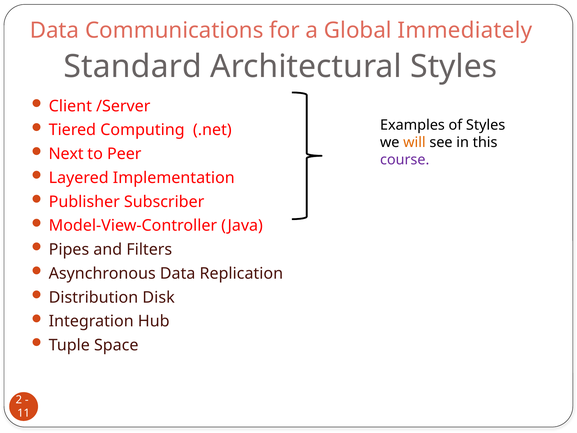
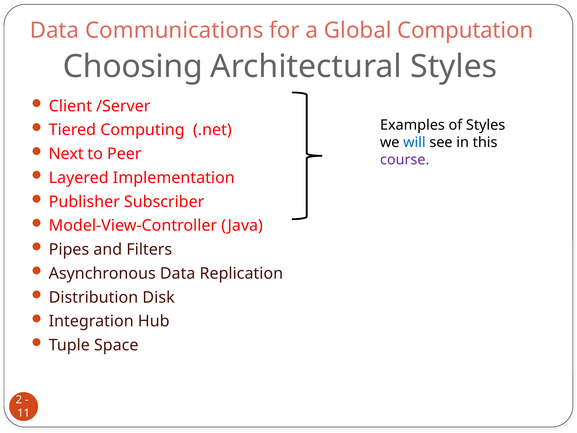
Immediately: Immediately -> Computation (465, 30)
Standard: Standard -> Choosing (133, 67)
will colour: orange -> blue (414, 142)
